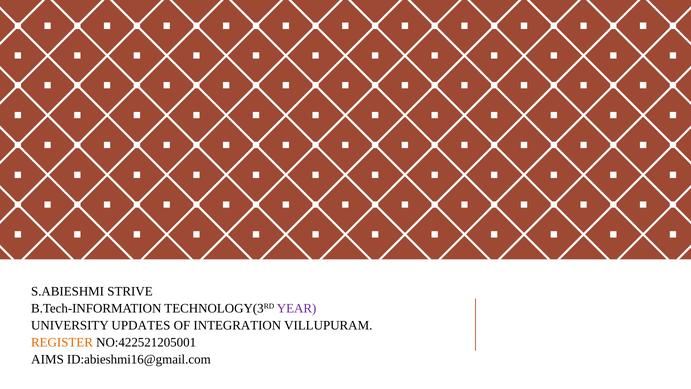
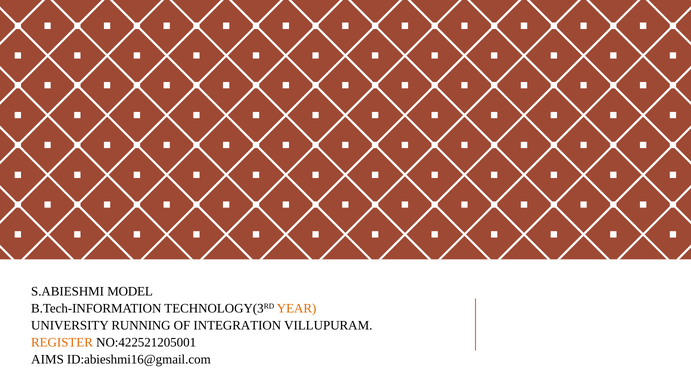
STRIVE: STRIVE -> MODEL (130, 291)
YEAR colour: purple -> orange (297, 308)
UPDATES: UPDATES -> RUNNING (141, 325)
